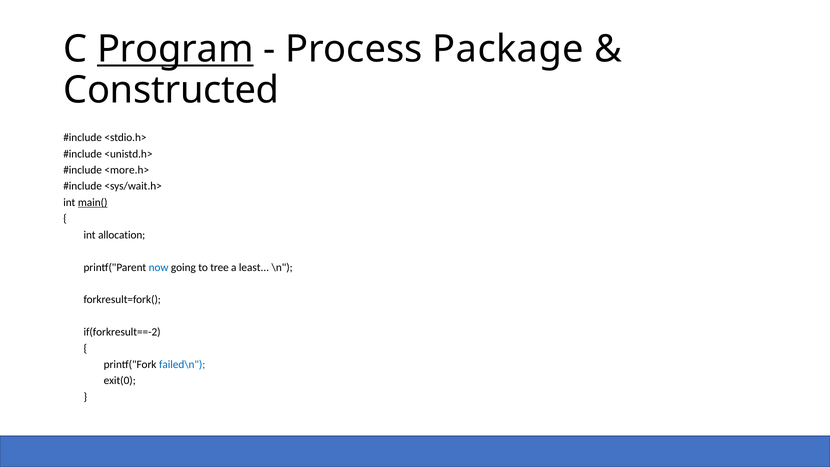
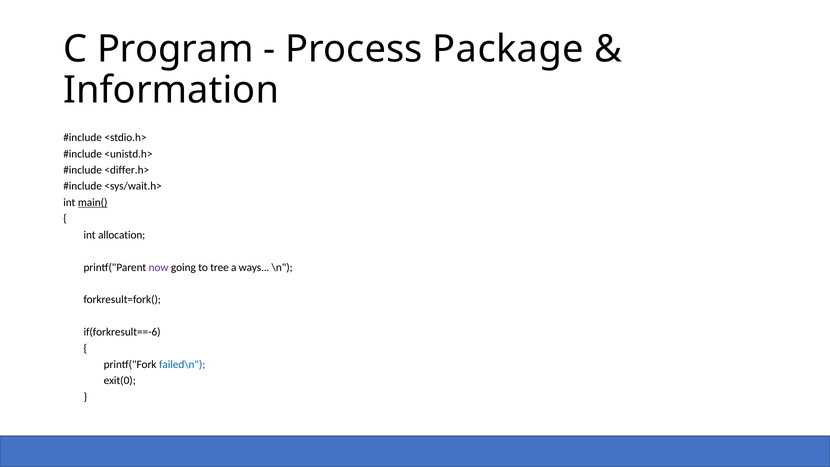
Program underline: present -> none (175, 49)
Constructed: Constructed -> Information (171, 90)
<more.h>: <more.h> -> <differ.h> (127, 170)
now colour: blue -> purple (159, 267)
least: least -> ways (254, 267)
if(forkresult==-2: if(forkresult==-2 -> if(forkresult==-6 (122, 332)
